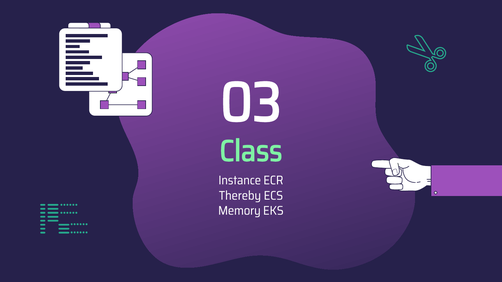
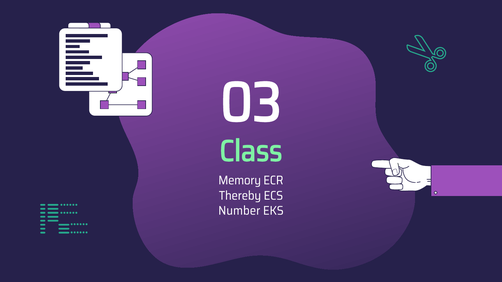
Instance: Instance -> Memory (240, 181)
Memory: Memory -> Number (239, 211)
